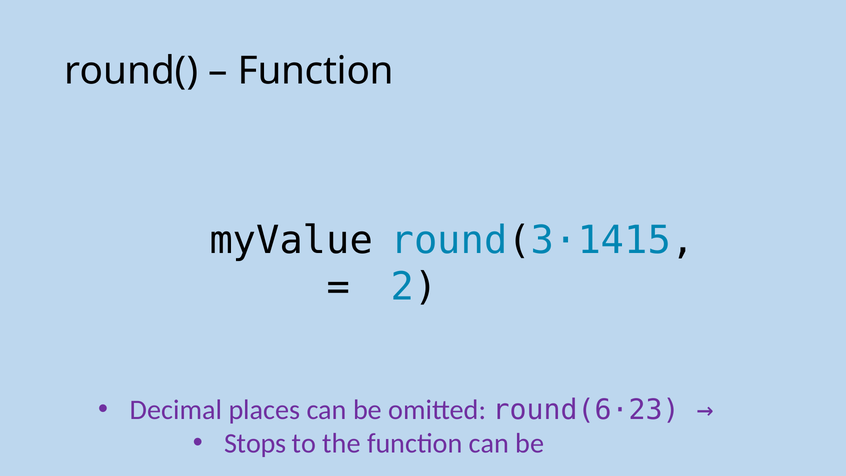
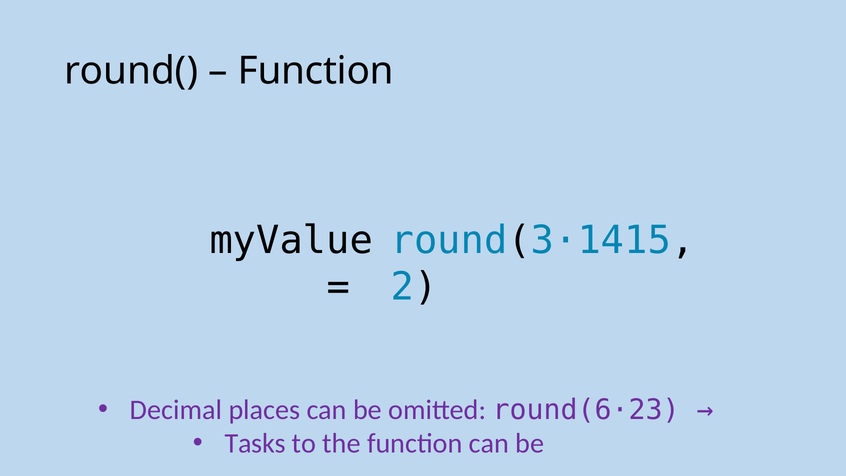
Stops: Stops -> Tasks (255, 444)
